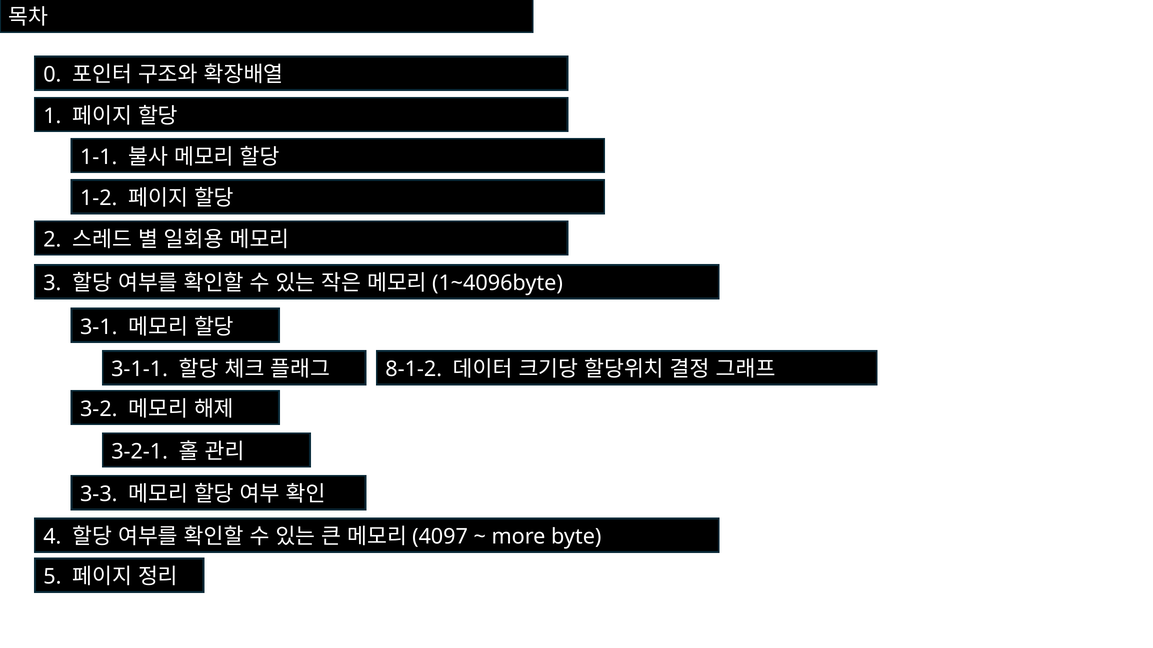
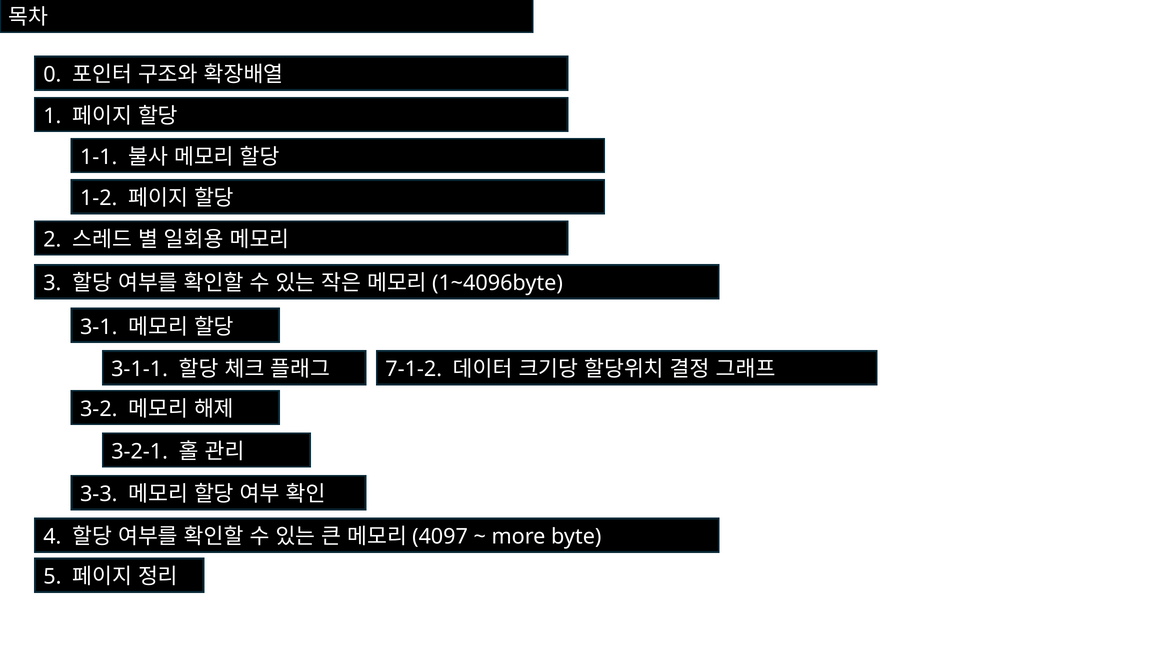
8-1-2: 8-1-2 -> 7-1-2 (414, 370)
